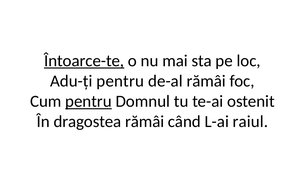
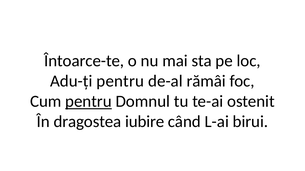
Întoarce-te underline: present -> none (84, 61)
dragostea rămâi: rămâi -> iubire (145, 122)
raiul: raiul -> birui (250, 122)
